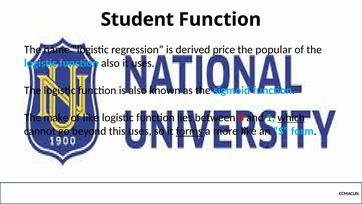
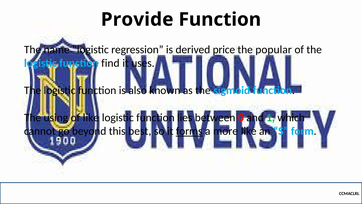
Student: Student -> Provide (137, 19)
function also: also -> find (110, 63)
make: make -> using (56, 117)
which underline: present -> none (291, 117)
this uses: uses -> best (140, 131)
